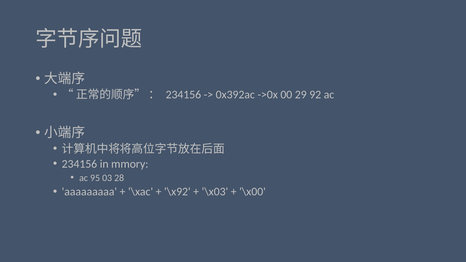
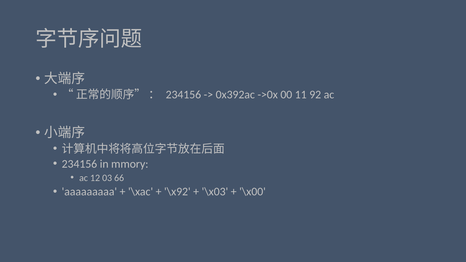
29: 29 -> 11 (301, 95)
95: 95 -> 12 (95, 178)
28: 28 -> 66 (119, 178)
